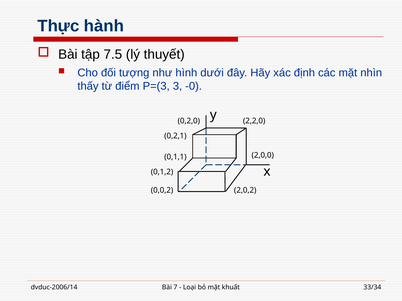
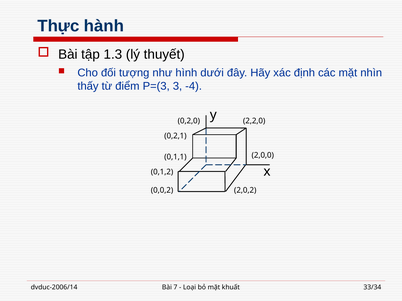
7.5: 7.5 -> 1.3 (113, 55)
-0: -0 -> -4 (194, 86)
